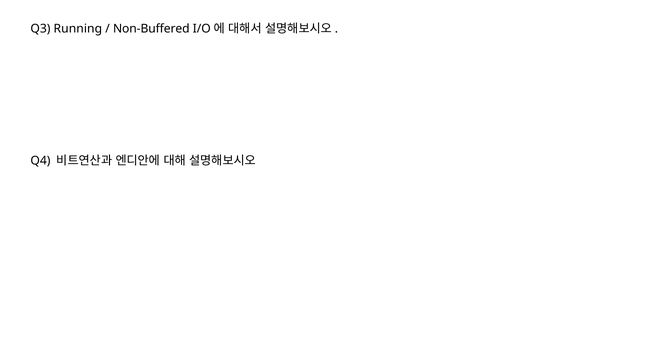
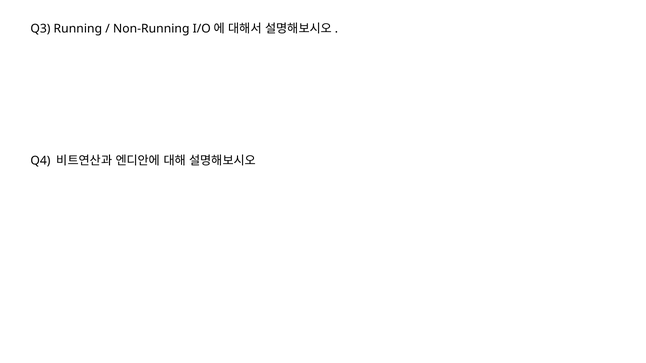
Non-Buffered: Non-Buffered -> Non-Running (151, 29)
